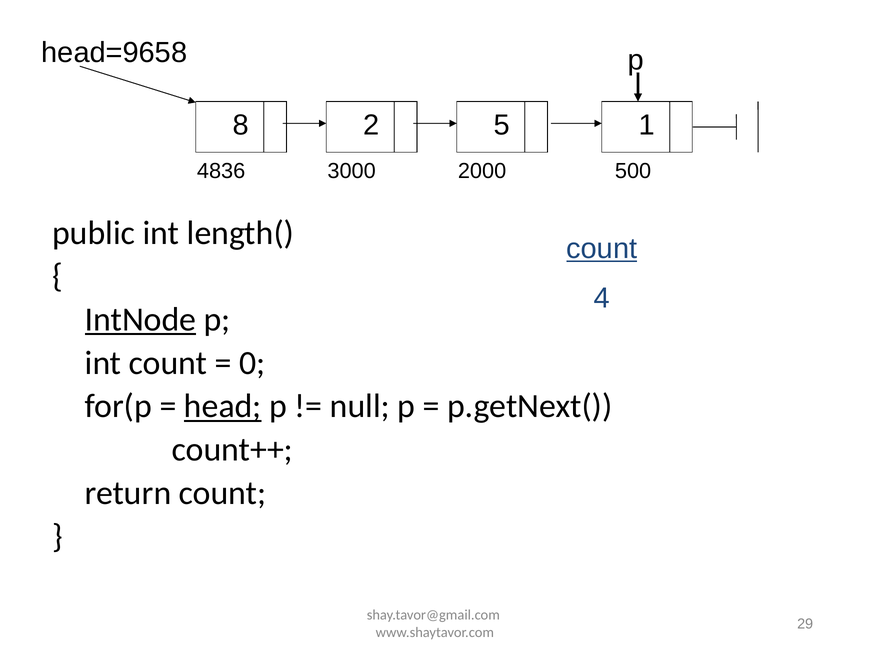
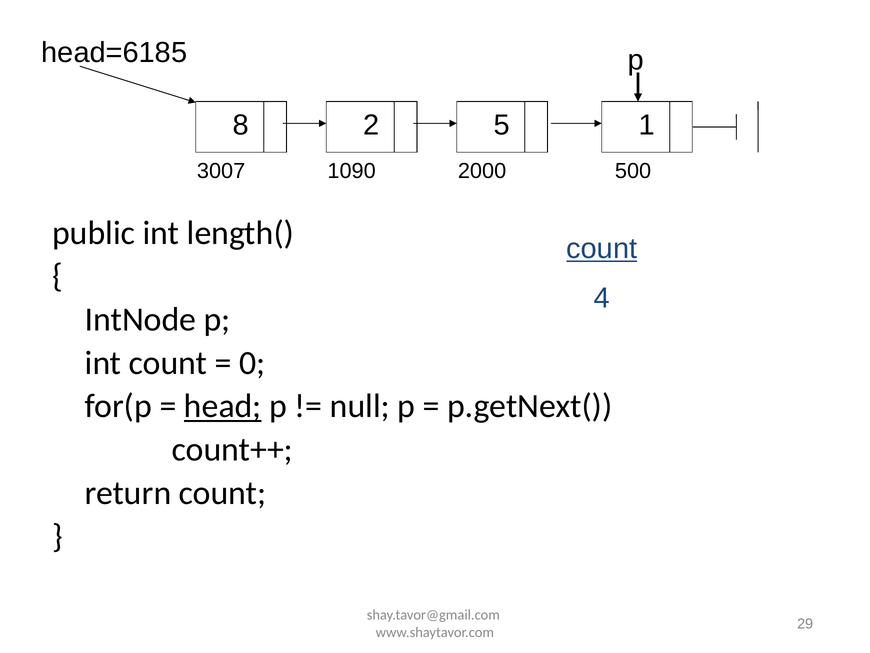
head=9658: head=9658 -> head=6185 (114, 53)
4836: 4836 -> 3007 (221, 171)
3000: 3000 -> 1090 (352, 171)
IntNode underline: present -> none (141, 319)
